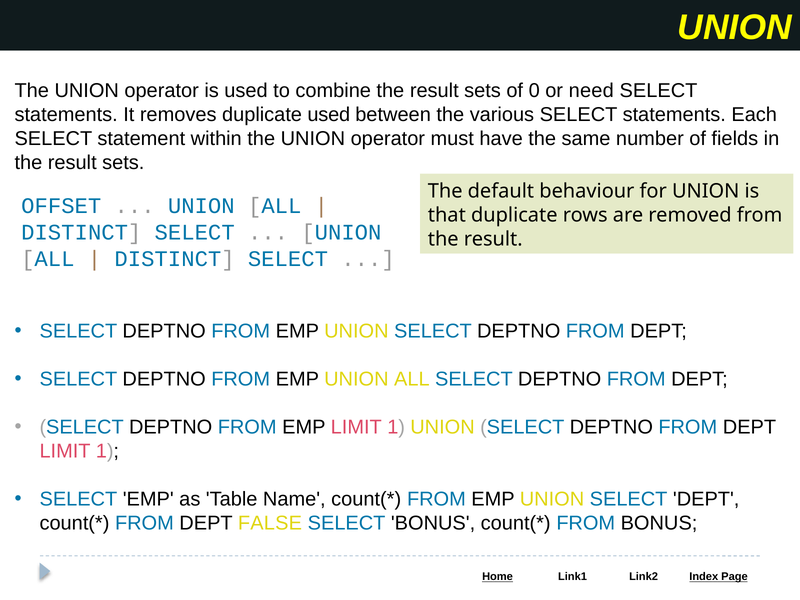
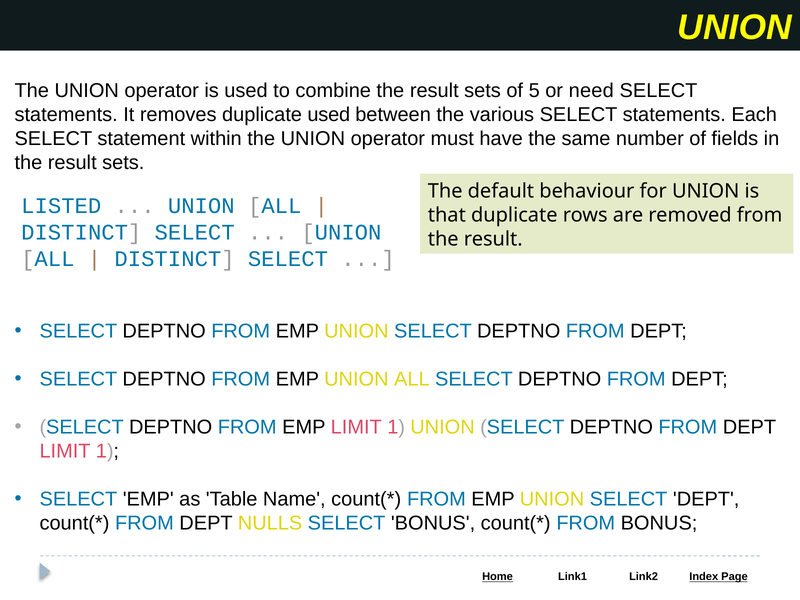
0: 0 -> 5 (534, 91)
OFFSET: OFFSET -> LISTED (61, 206)
FALSE: FALSE -> NULLS (270, 523)
